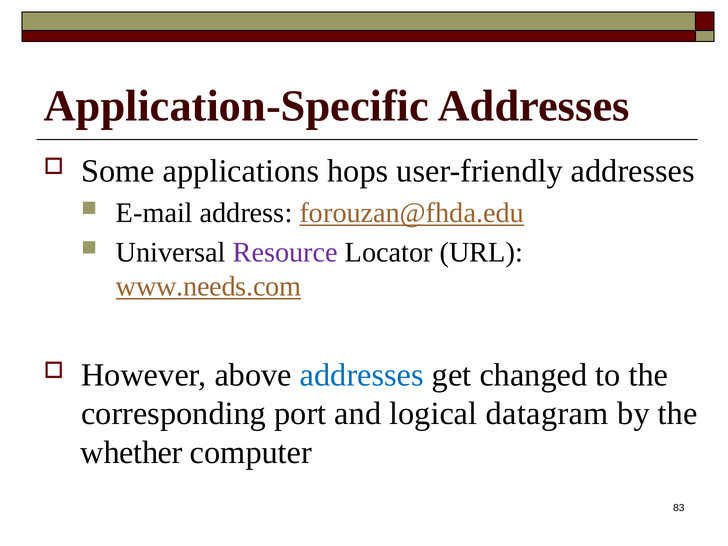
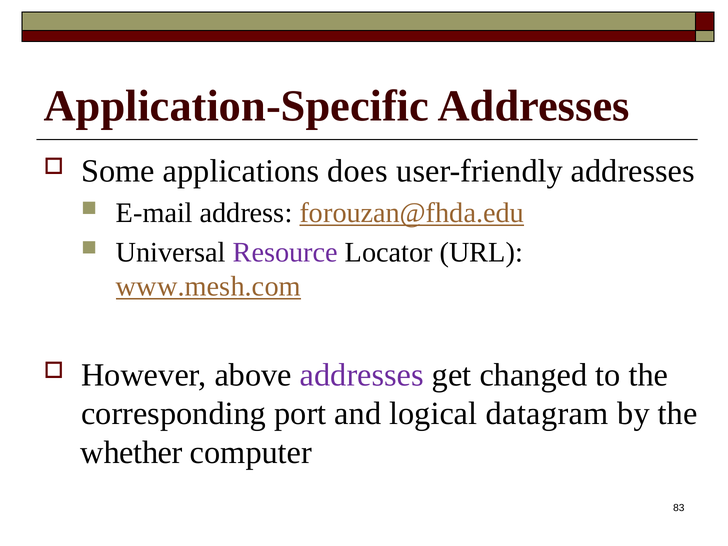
hops: hops -> does (358, 171)
www.needs.com: www.needs.com -> www.mesh.com (208, 286)
addresses colour: blue -> purple (362, 375)
